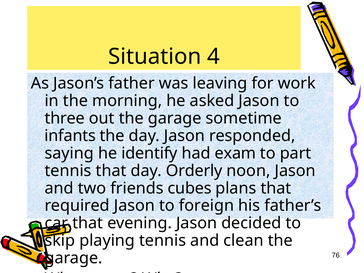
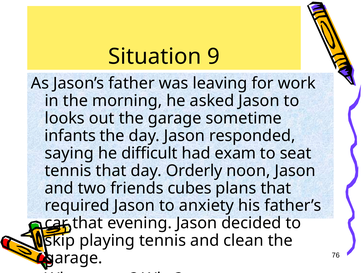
4: 4 -> 9 (213, 57)
three: three -> looks (65, 118)
identify: identify -> difficult (149, 153)
part: part -> seat (296, 153)
foreign: foreign -> anxiety (206, 206)
